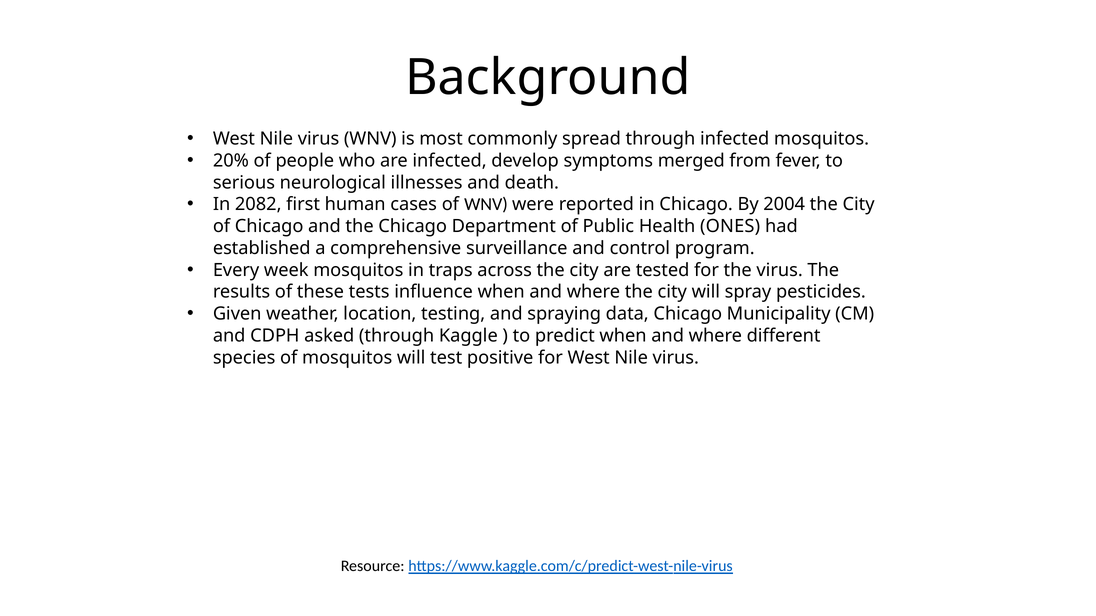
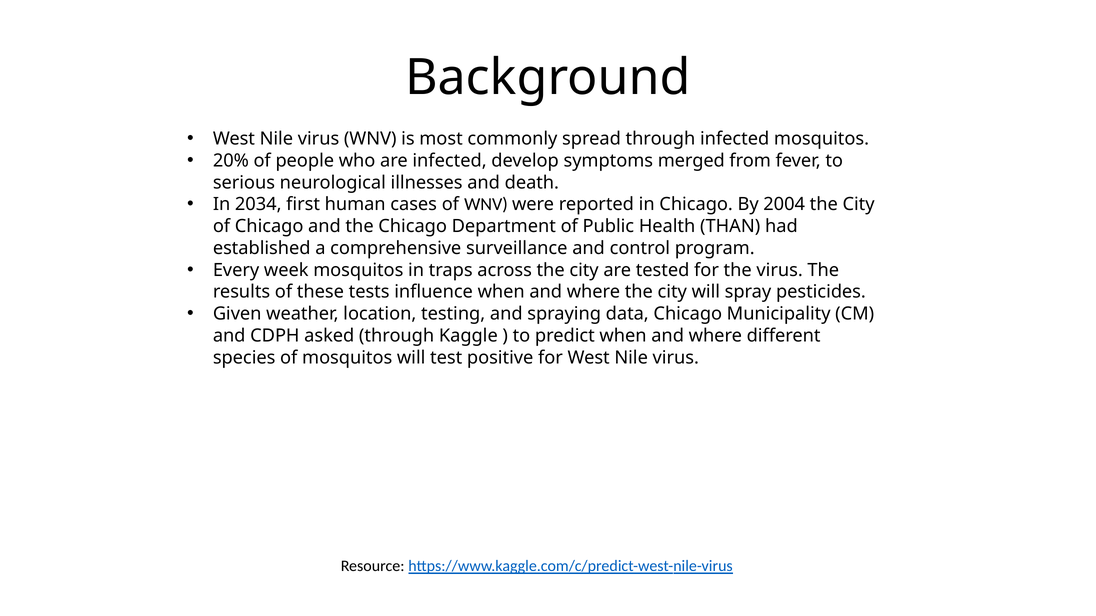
2082: 2082 -> 2034 (258, 205)
ONES: ONES -> THAN (730, 226)
